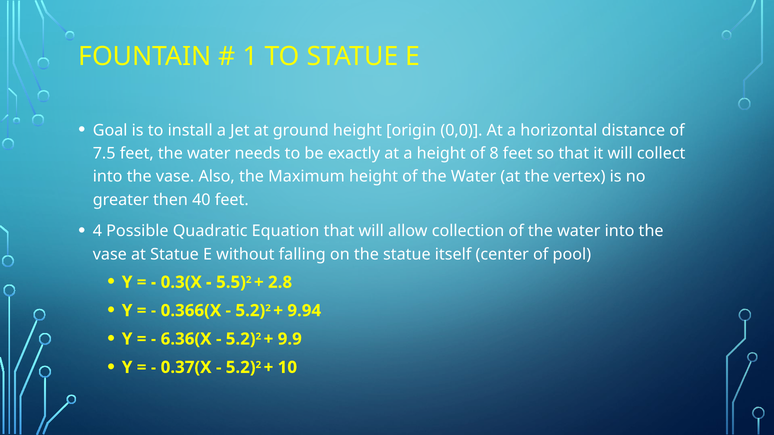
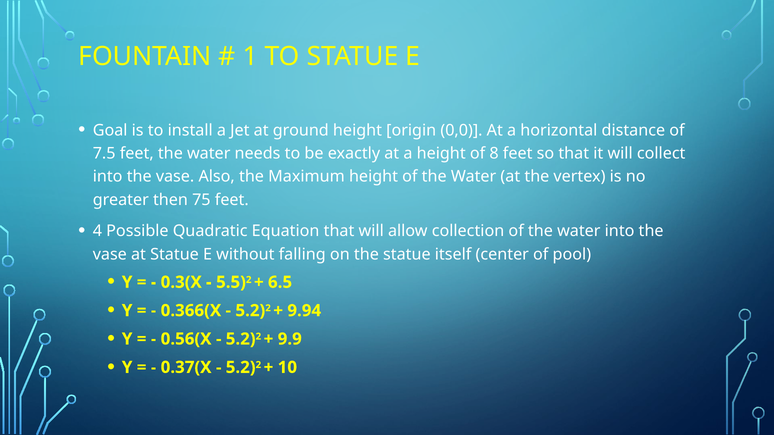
40: 40 -> 75 (201, 200)
2.8: 2.8 -> 6.5 (280, 282)
6.36(X: 6.36(X -> 0.56(X (186, 339)
